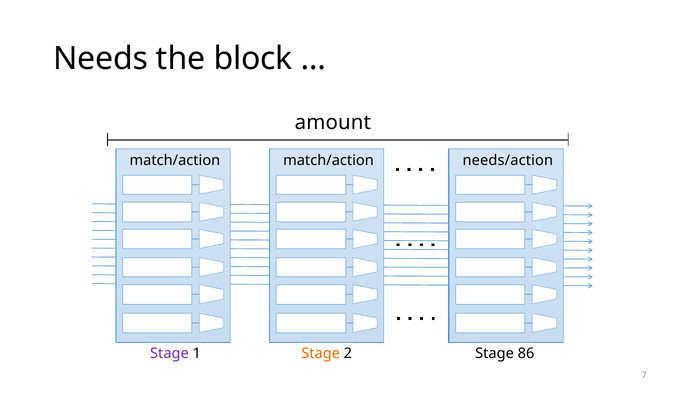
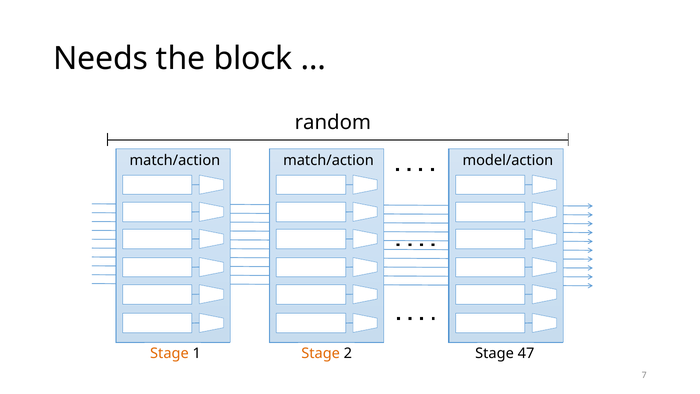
amount: amount -> random (333, 122)
needs/action: needs/action -> model/action (508, 160)
Stage colour: purple -> orange (169, 353)
86: 86 -> 47 (526, 353)
